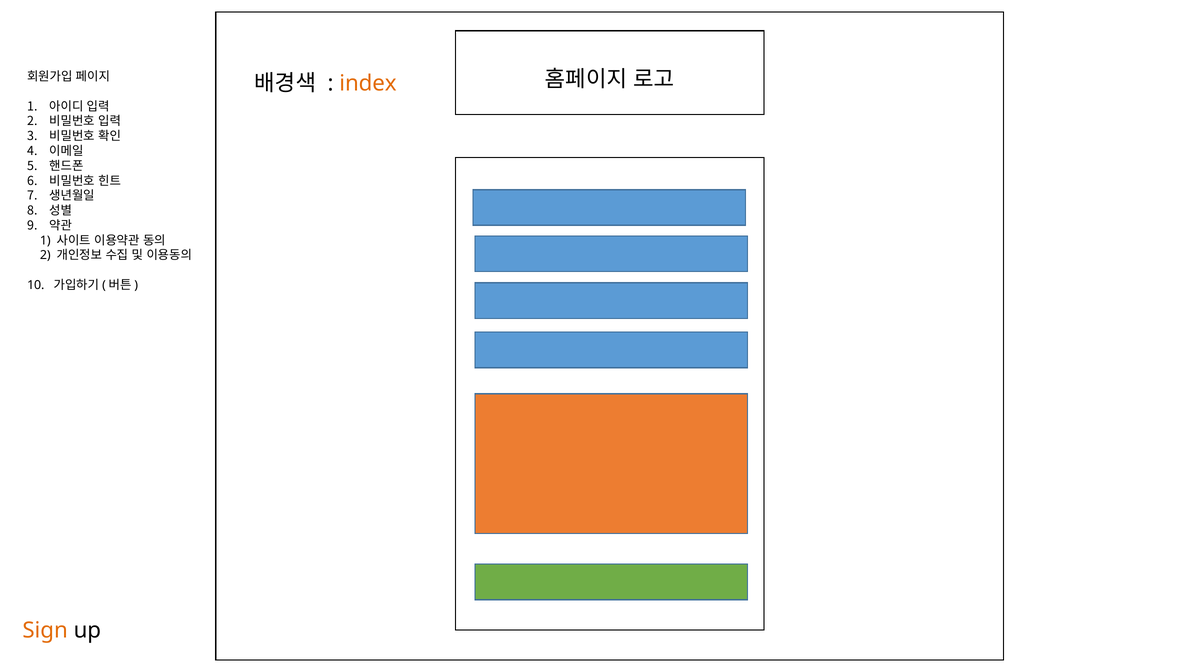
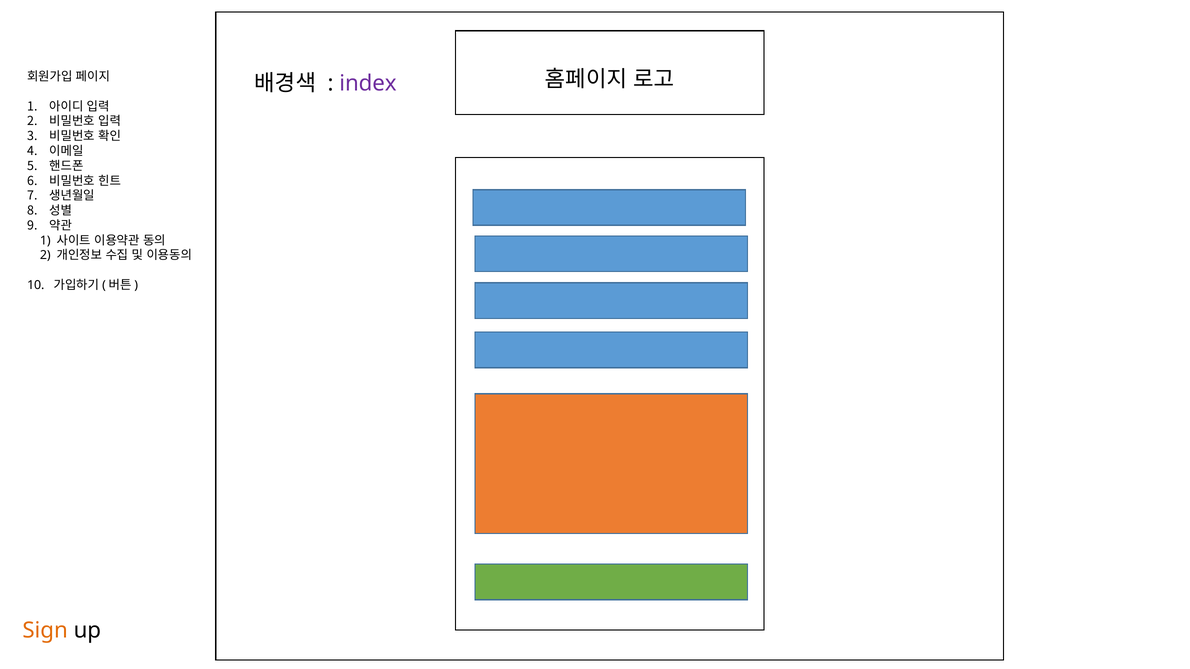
index colour: orange -> purple (368, 83)
